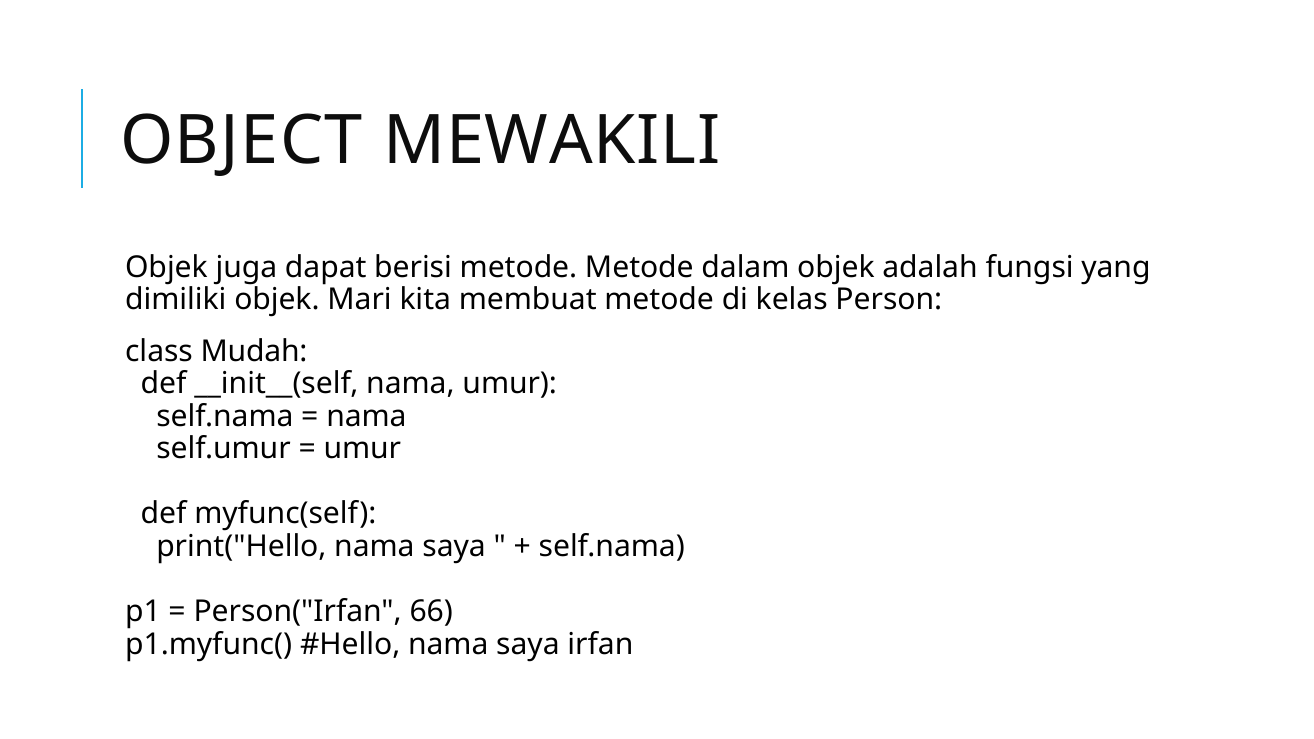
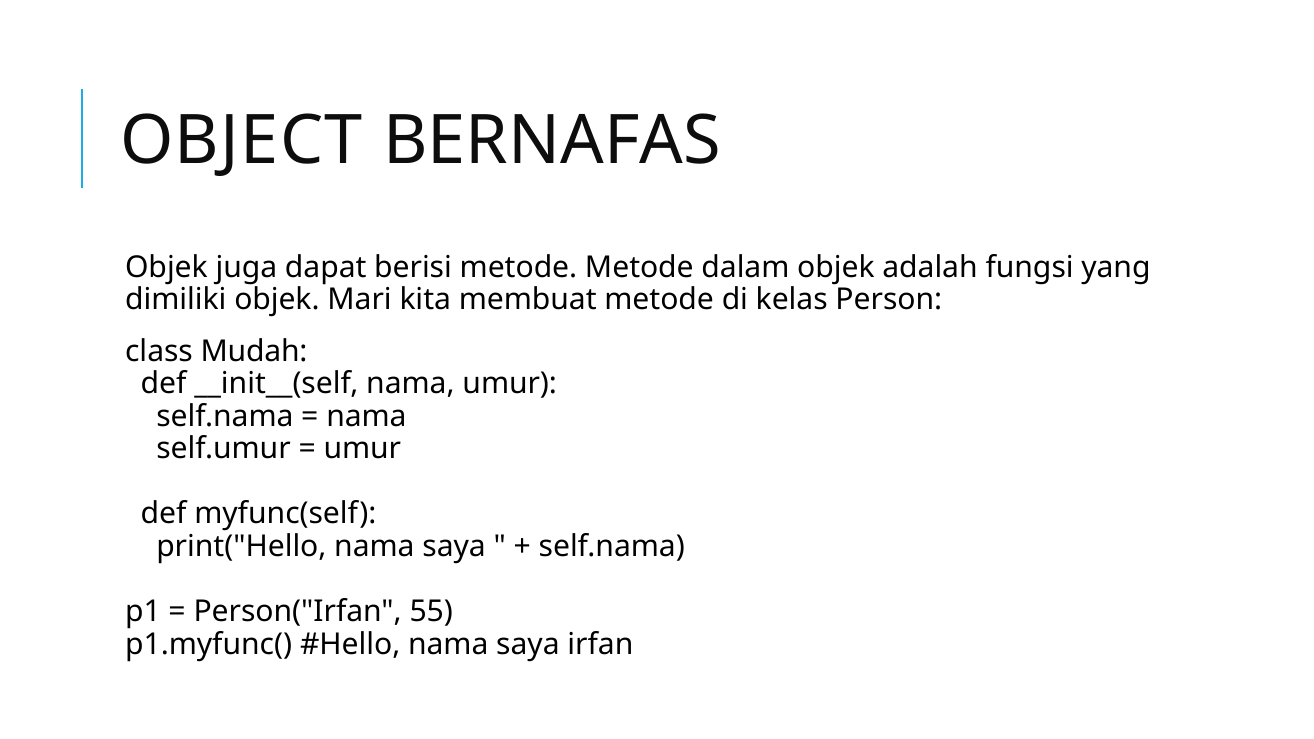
MEWAKILI: MEWAKILI -> BERNAFAS (552, 141)
66: 66 -> 55 (431, 612)
